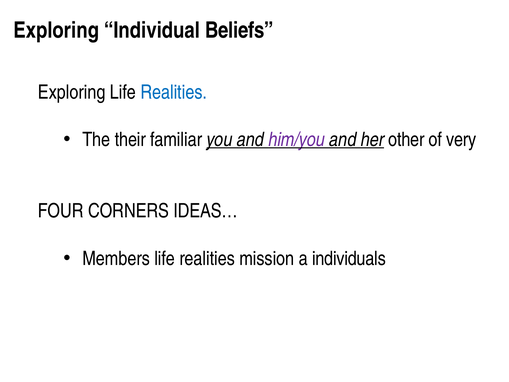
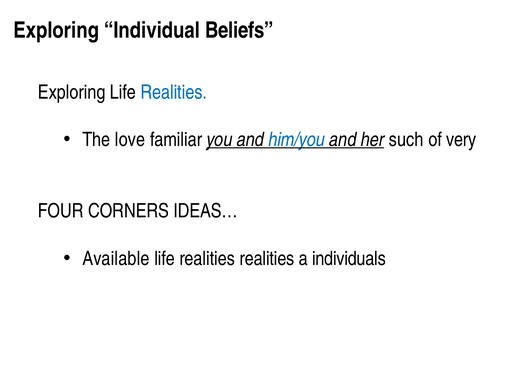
their: their -> love (130, 140)
him/you colour: purple -> blue (297, 140)
other: other -> such (406, 140)
Members: Members -> Available (116, 258)
realities mission: mission -> realities (267, 258)
